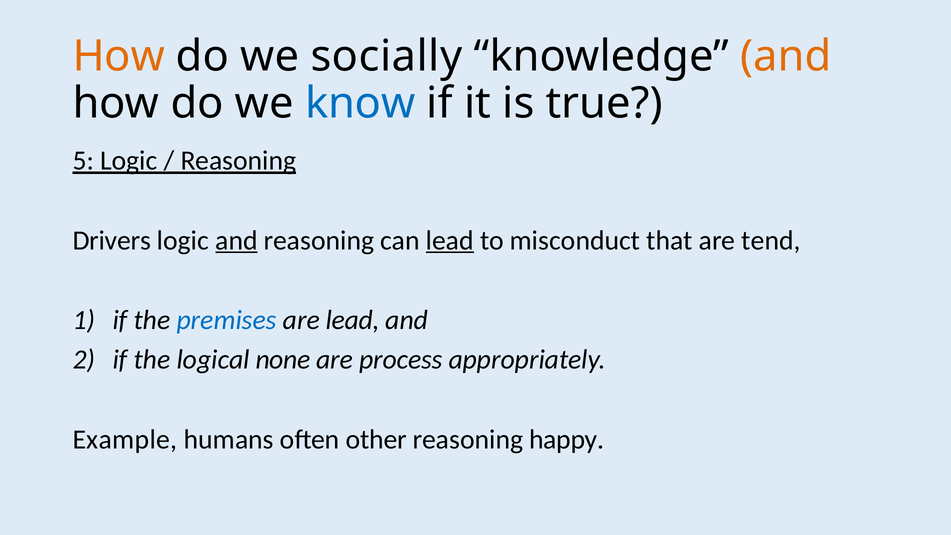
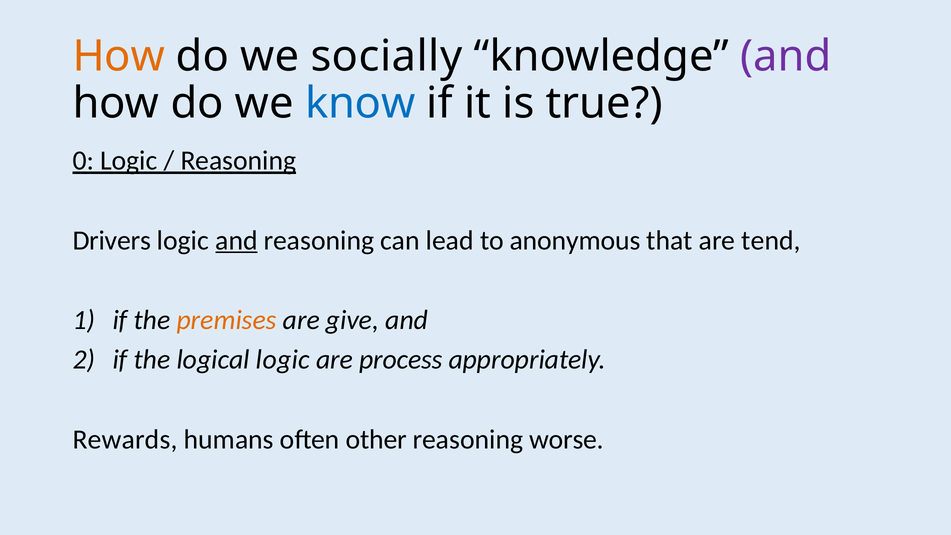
and colour: orange -> purple (786, 56)
5: 5 -> 0 (83, 161)
lead underline: present -> none (450, 240)
misconduct: misconduct -> anonymous (575, 240)
premises colour: blue -> orange (227, 320)
are lead: lead -> give (353, 320)
logical none: none -> logic (283, 360)
Example: Example -> Rewards (125, 439)
happy: happy -> worse (567, 439)
